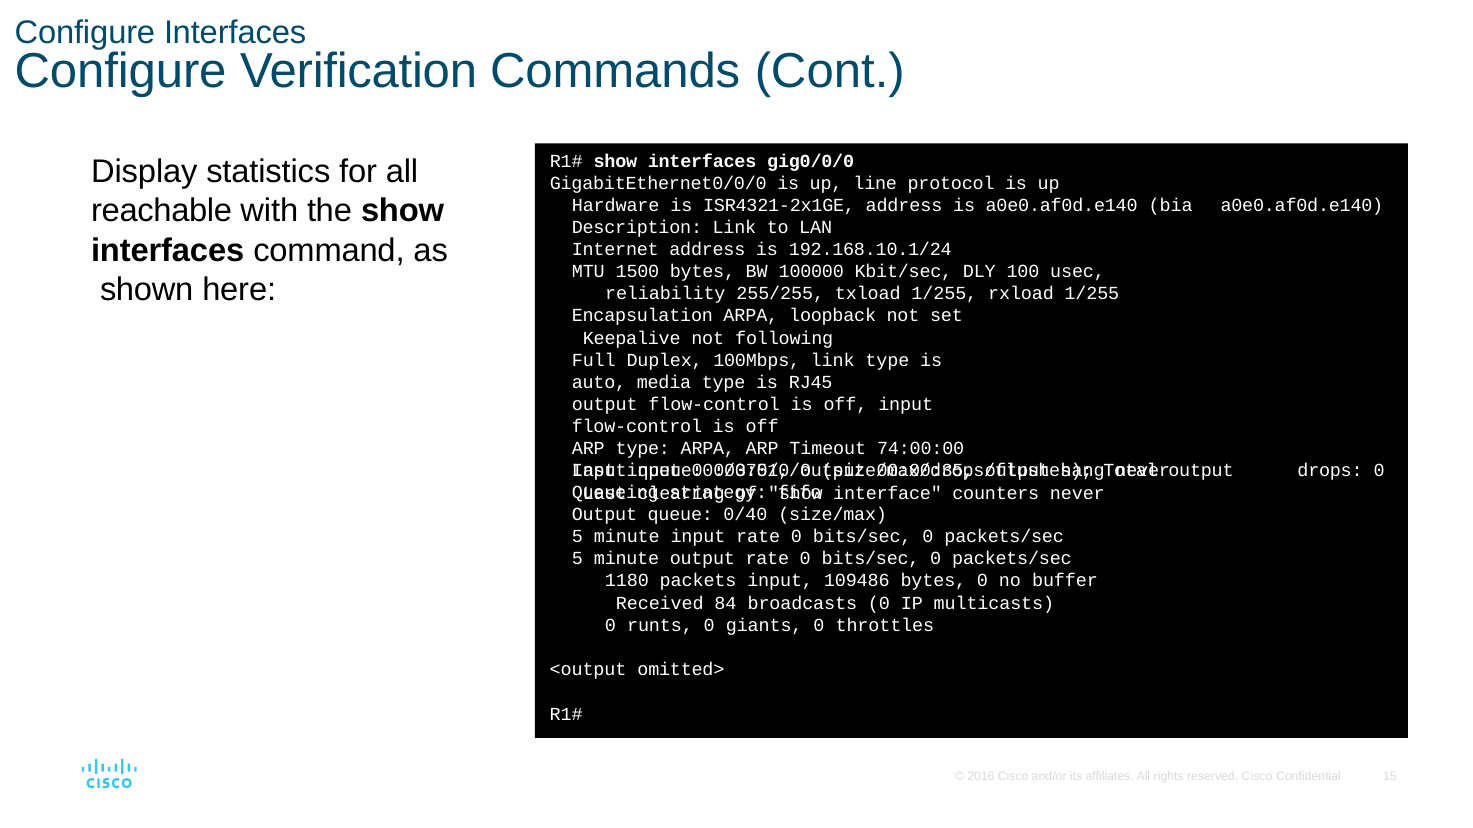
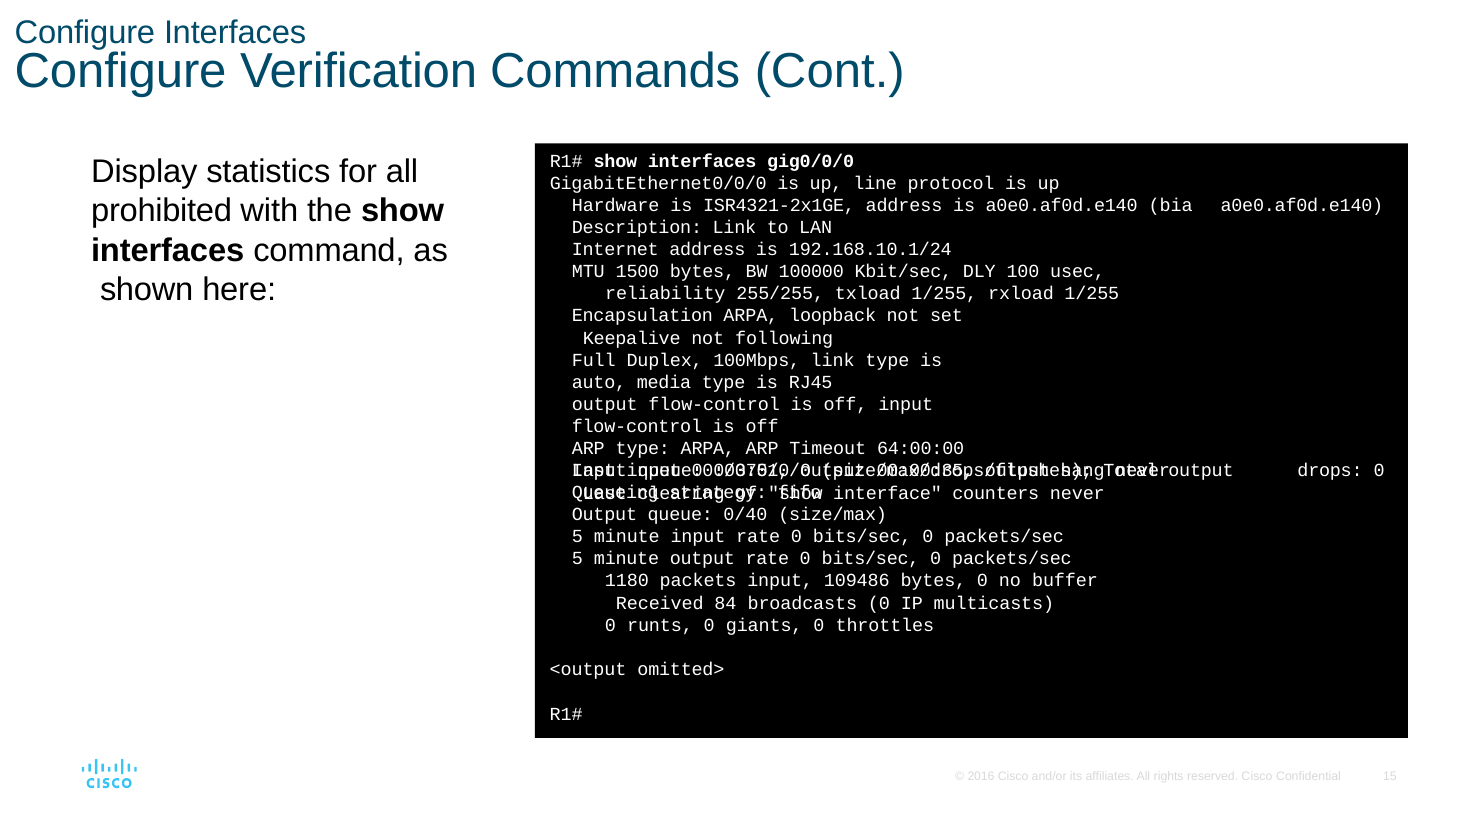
reachable: reachable -> prohibited (162, 211)
74:00:00: 74:00:00 -> 64:00:00 (921, 449)
